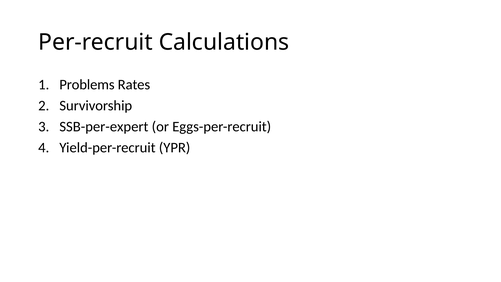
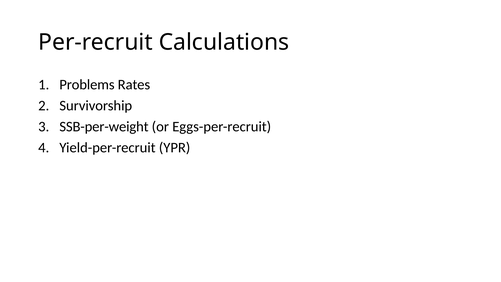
SSB-per-expert: SSB-per-expert -> SSB-per-weight (104, 127)
